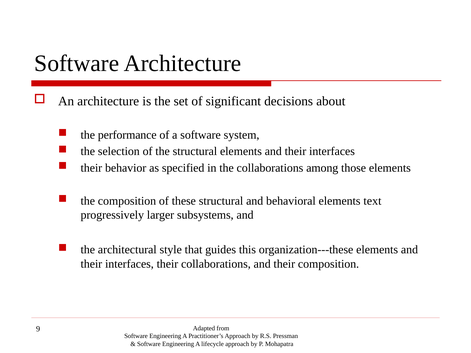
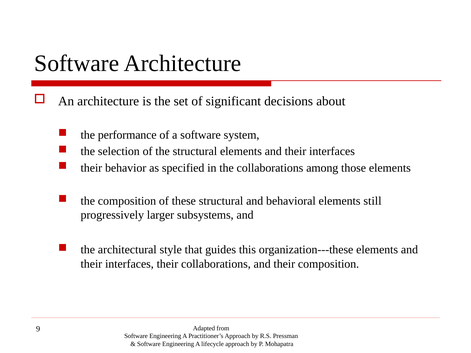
text: text -> still (372, 201)
